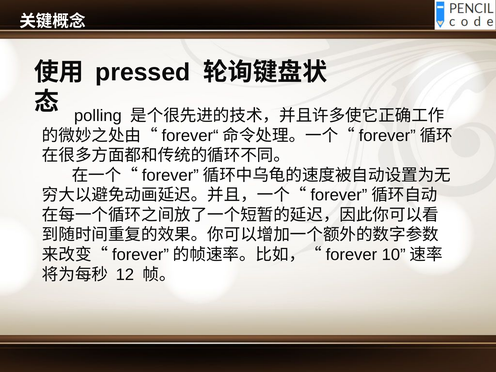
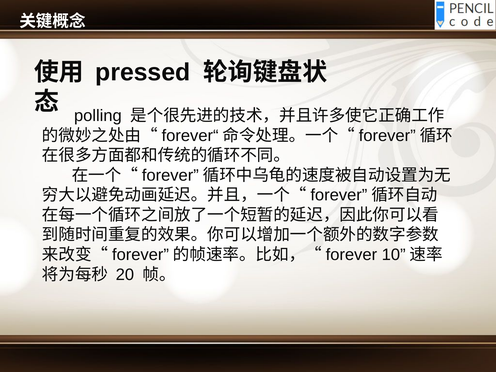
12: 12 -> 20 (125, 275)
